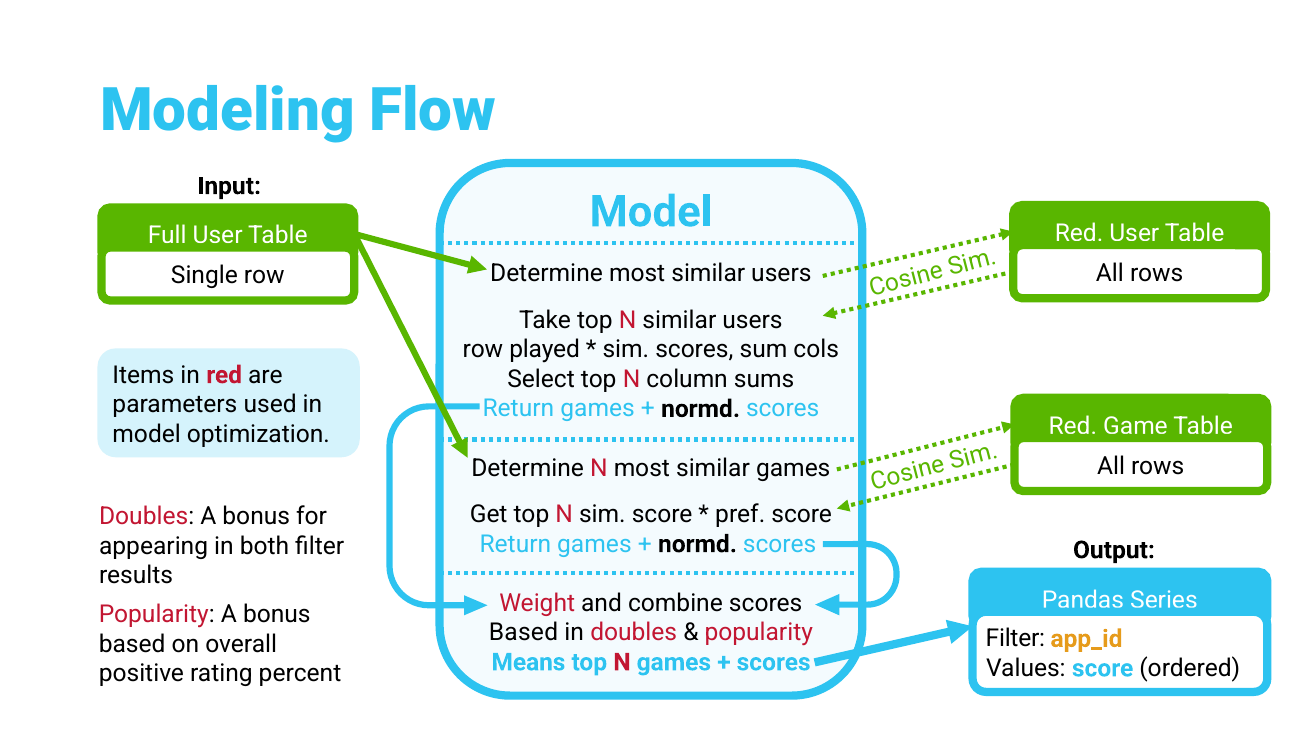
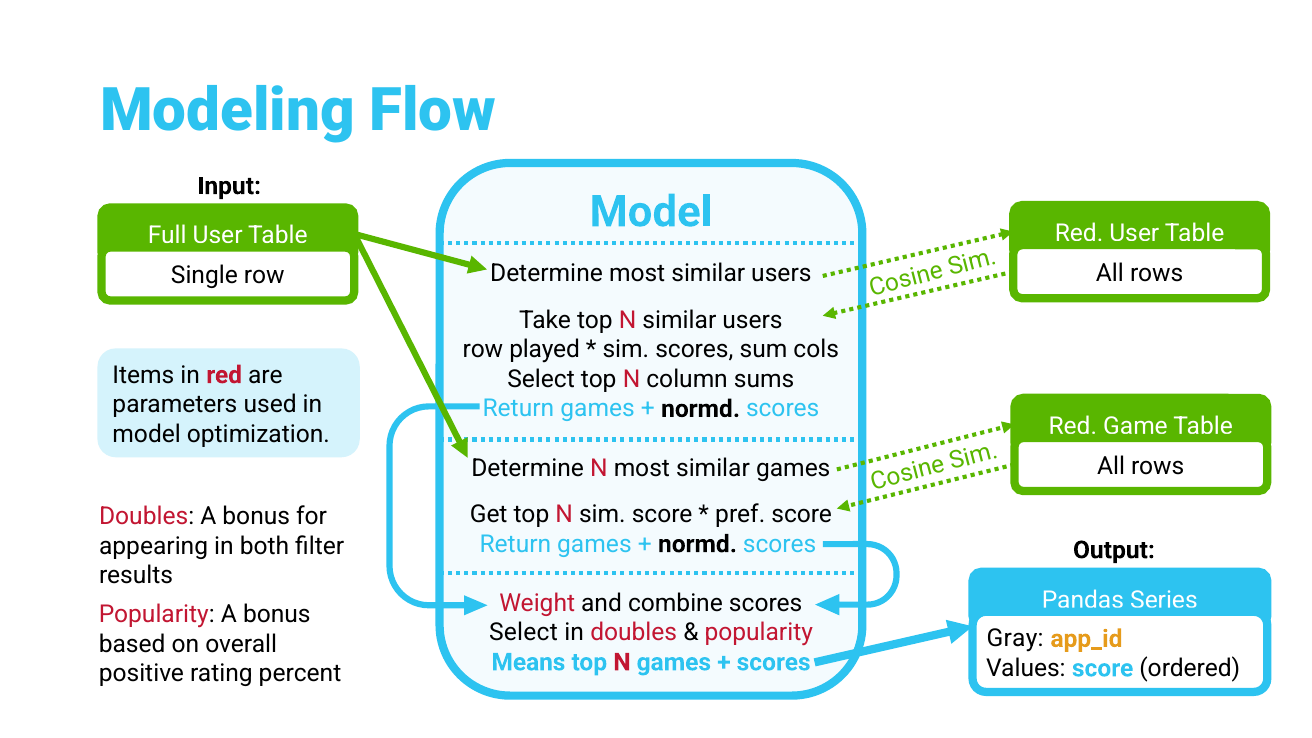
Based: Based -> Select (524, 633)
Filter: Filter -> Gray (1015, 639)
